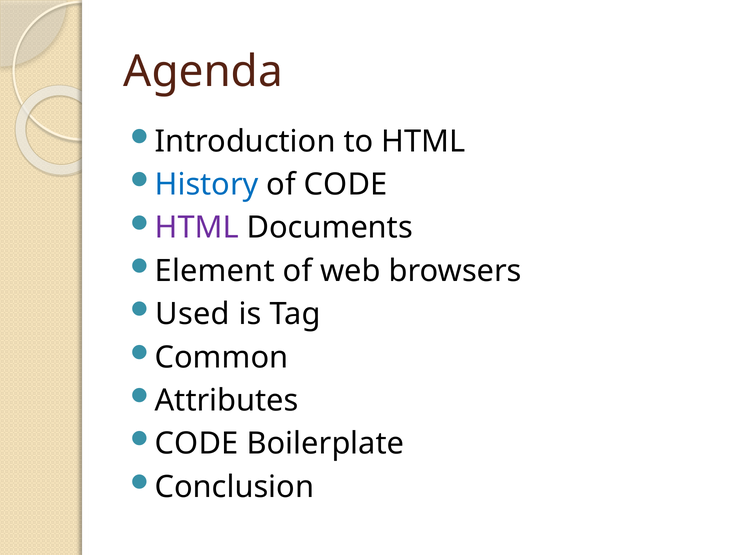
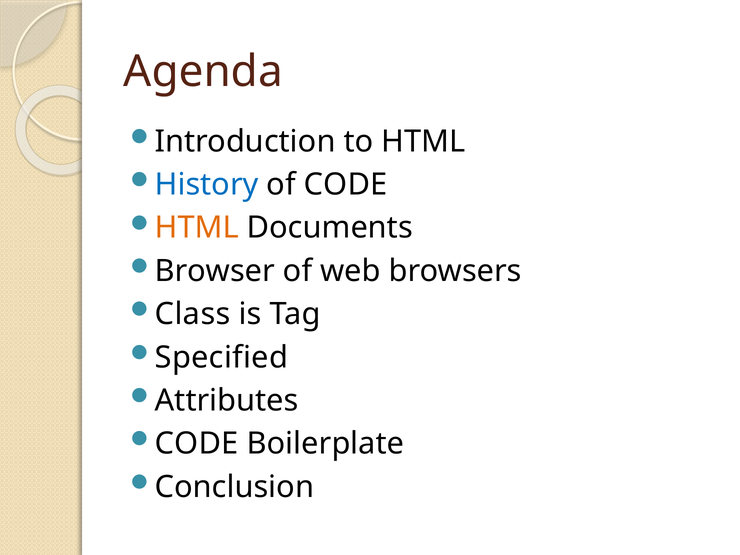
HTML colour: purple -> orange (197, 228)
Element: Element -> Browser (215, 271)
Used: Used -> Class (193, 314)
Common: Common -> Specified (221, 357)
